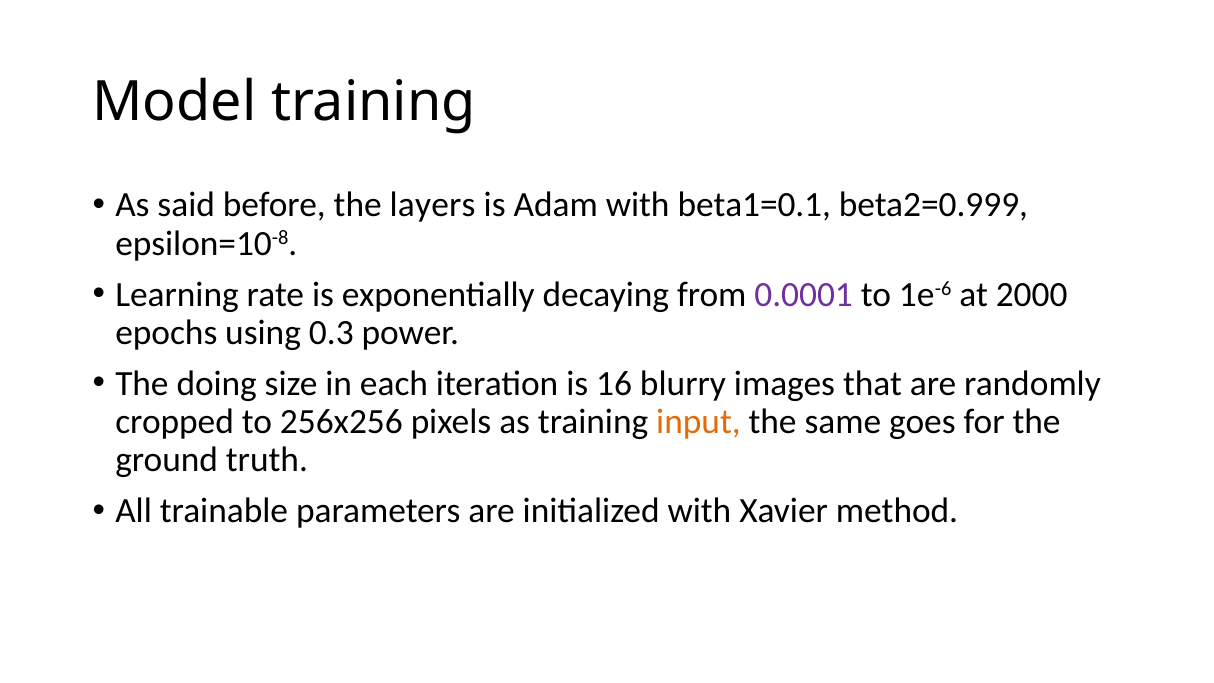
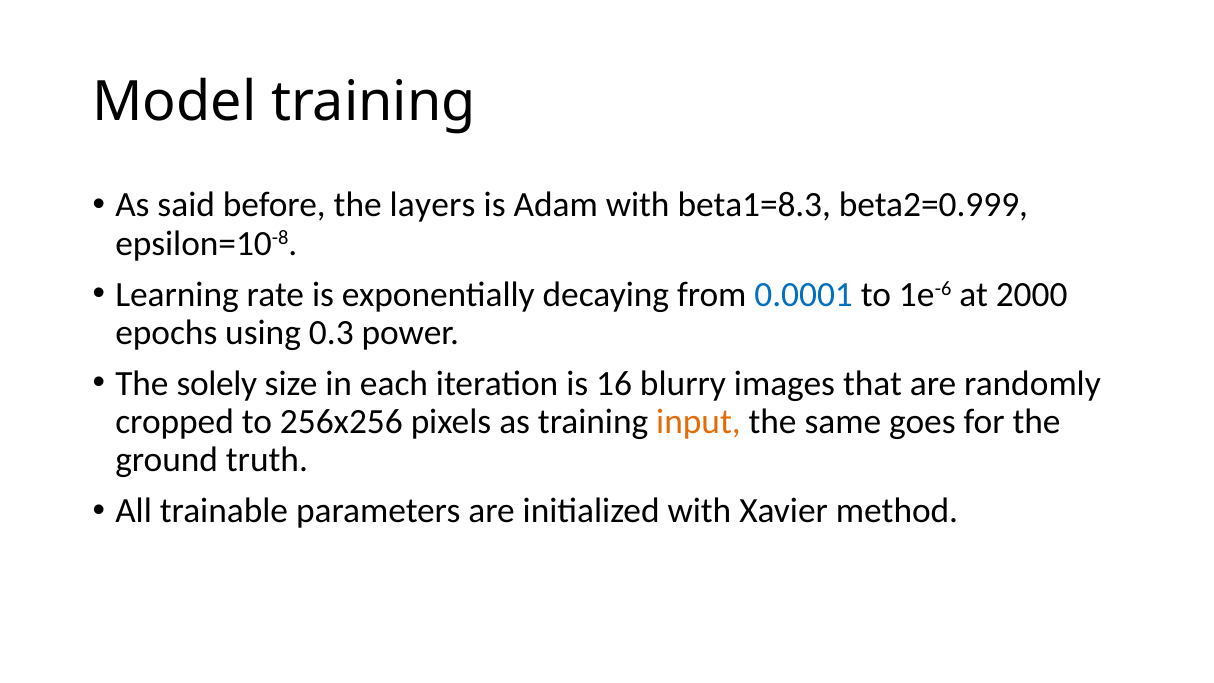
beta1=0.1: beta1=0.1 -> beta1=8.3 (754, 205)
0.0001 colour: purple -> blue (804, 294)
doing: doing -> solely (217, 384)
